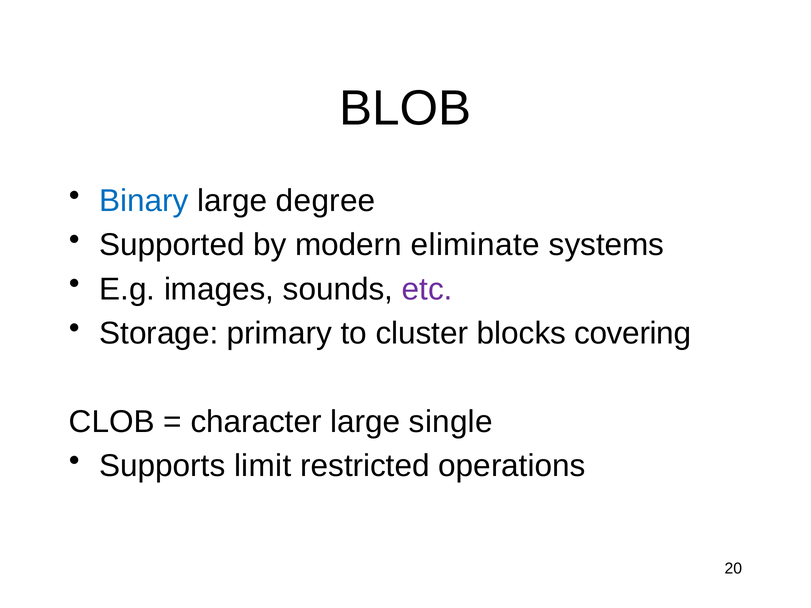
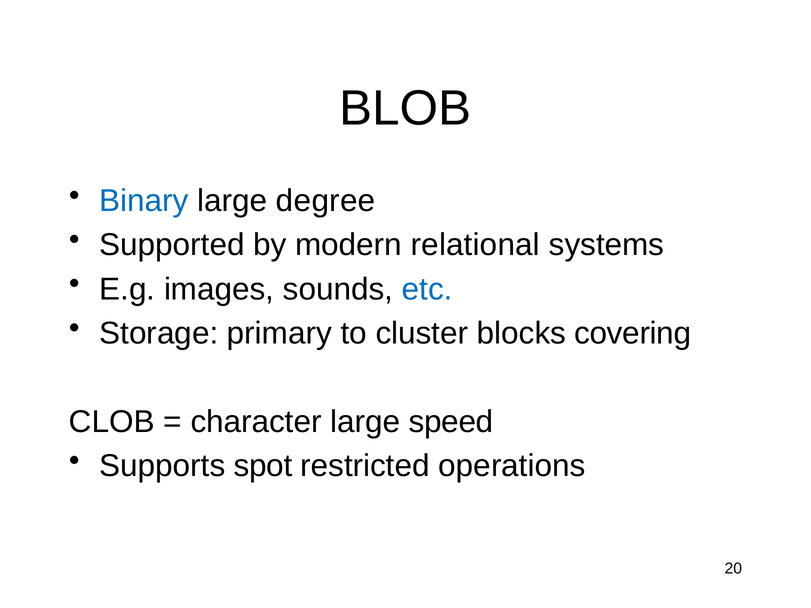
eliminate: eliminate -> relational (475, 245)
etc colour: purple -> blue (427, 289)
single: single -> speed (451, 422)
limit: limit -> spot (263, 466)
